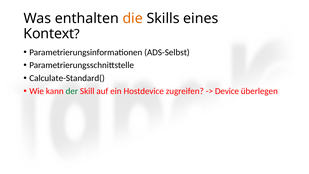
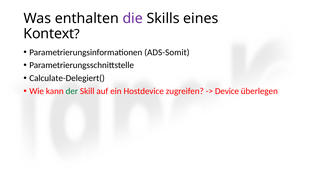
die colour: orange -> purple (133, 18)
ADS-Selbst: ADS-Selbst -> ADS-Somit (167, 52)
Calculate-Standard(: Calculate-Standard( -> Calculate-Delegiert( (67, 78)
